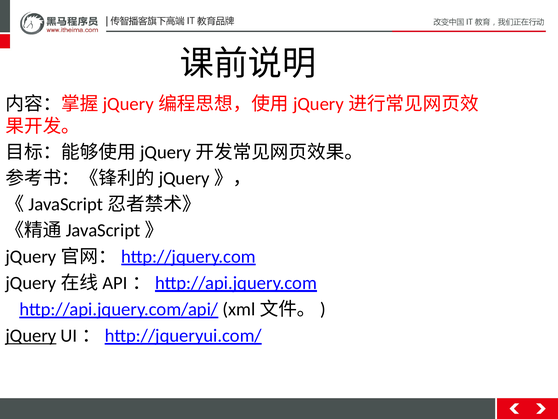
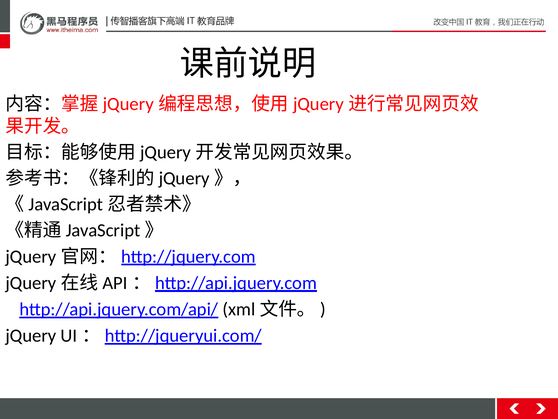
jQuery underline: present -> none (31, 335)
